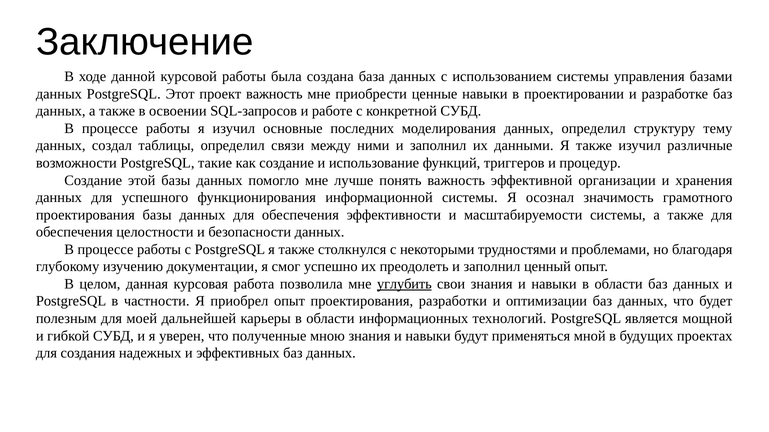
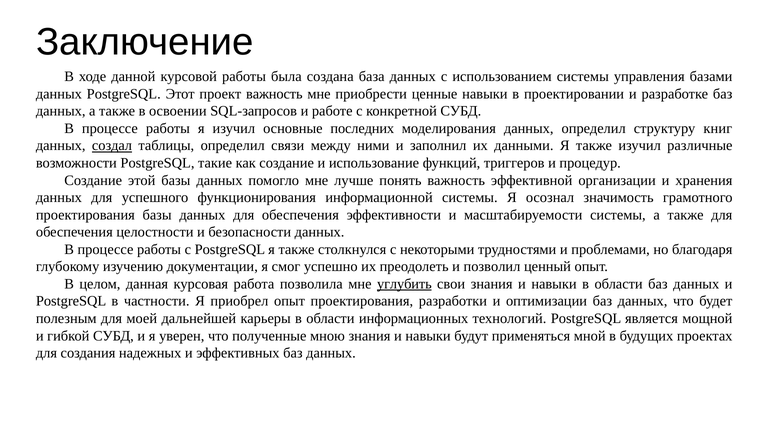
тему: тему -> книг (718, 129)
создал underline: none -> present (112, 146)
преодолеть и заполнил: заполнил -> позволил (492, 267)
